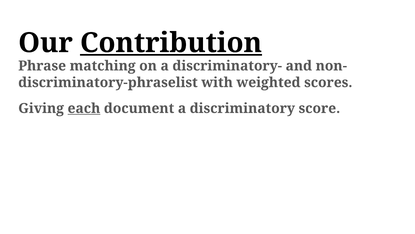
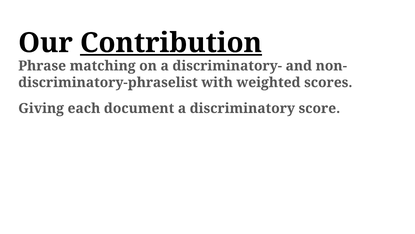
each underline: present -> none (84, 108)
